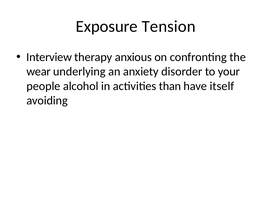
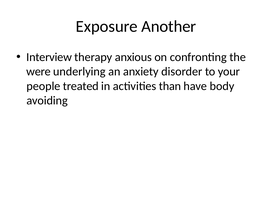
Tension: Tension -> Another (169, 26)
wear: wear -> were (39, 72)
alcohol: alcohol -> treated (81, 86)
itself: itself -> body (222, 86)
